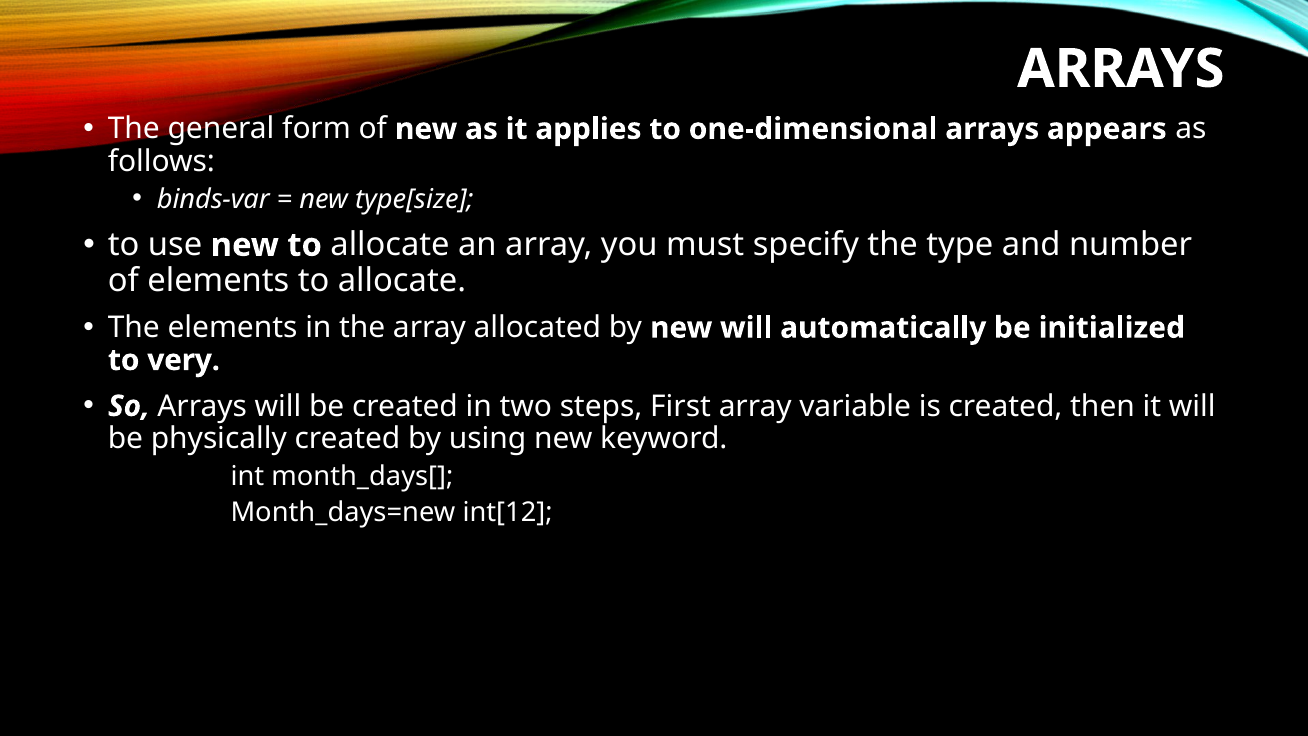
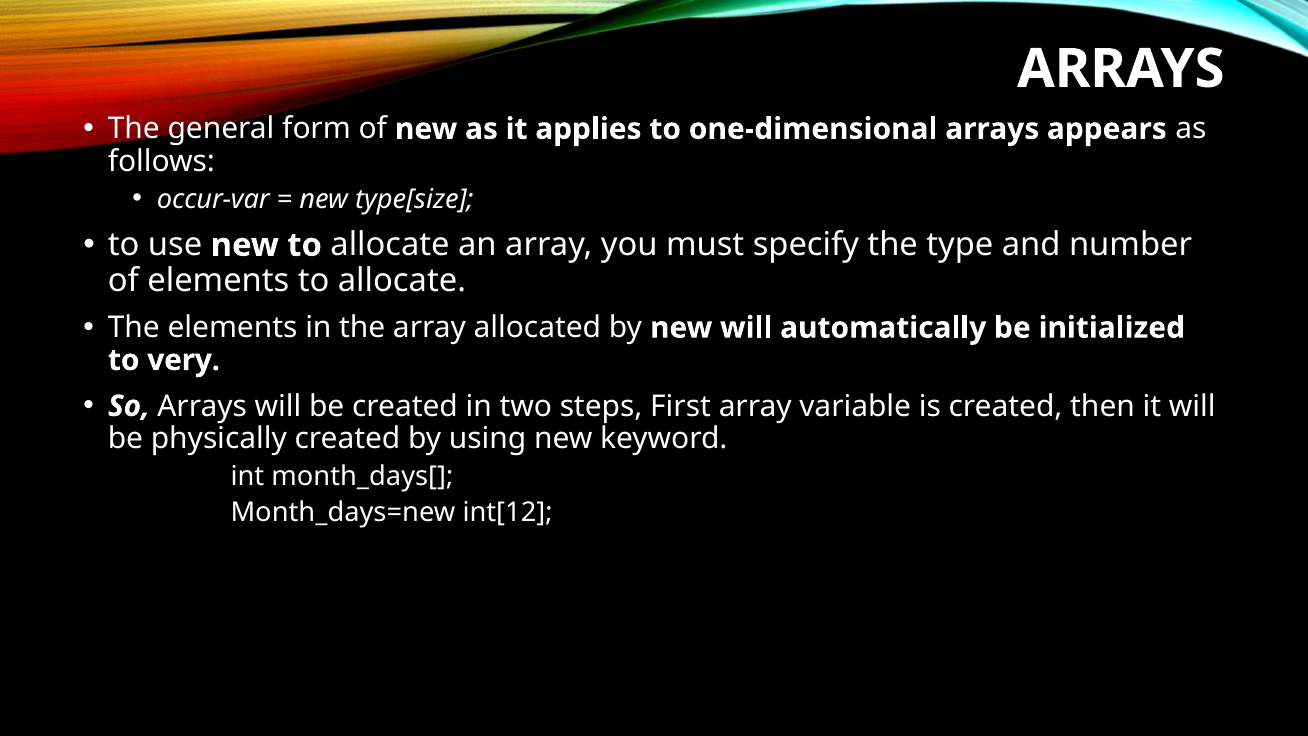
binds-var: binds-var -> occur-var (213, 199)
